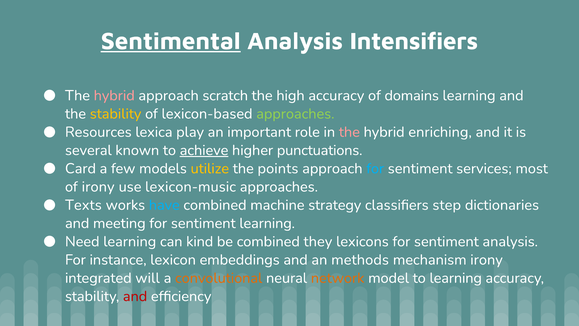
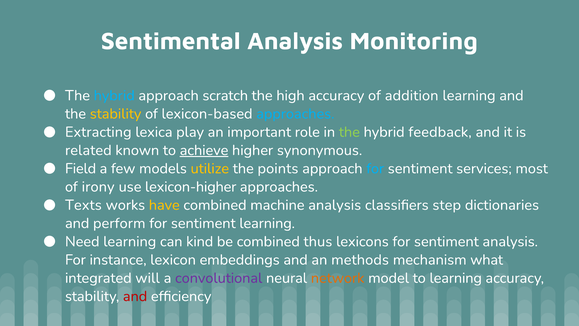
Sentimental underline: present -> none (171, 41)
Intensifiers: Intensifiers -> Monitoring (414, 41)
hybrid colour: pink -> light blue (114, 95)
domains: domains -> addition (412, 95)
approaches colour: light green -> light blue (295, 114)
Resources: Resources -> Extracting (98, 132)
the colour: pink -> light green (349, 132)
enriching: enriching -> feedback (440, 132)
several: several -> related (88, 150)
punctuations: punctuations -> synonymous (320, 150)
Card: Card -> Field (81, 168)
lexicon-music: lexicon-music -> lexicon-higher (191, 187)
have colour: light blue -> yellow (164, 205)
machine strategy: strategy -> analysis (335, 205)
meeting: meeting -> perform (119, 223)
they: they -> thus (318, 241)
mechanism irony: irony -> what (487, 260)
convolutional colour: orange -> purple (219, 278)
